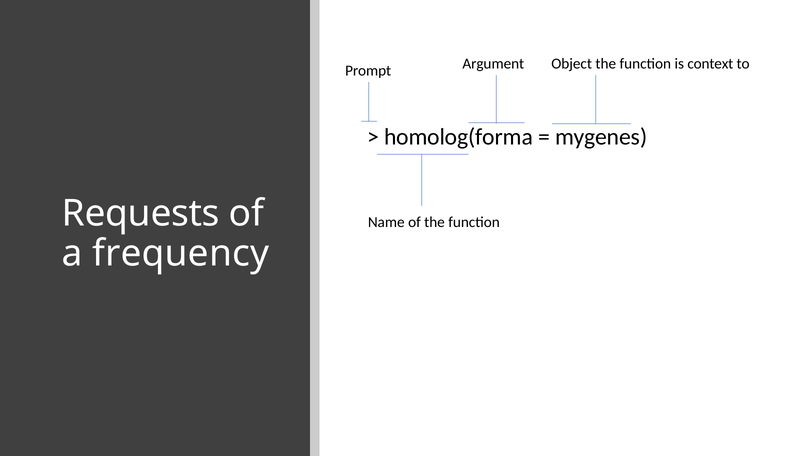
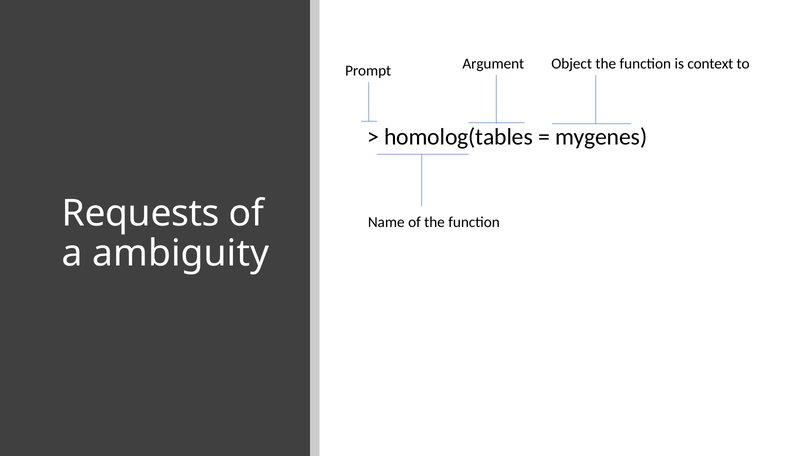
homolog(forma: homolog(forma -> homolog(tables (458, 137)
frequency: frequency -> ambiguity (181, 254)
